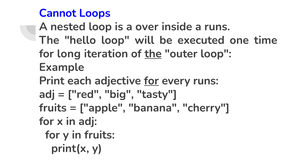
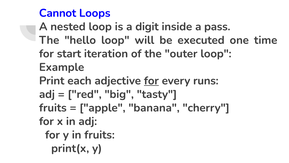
over: over -> digit (147, 26)
a runs: runs -> pass (217, 26)
long: long -> start (69, 53)
the underline: present -> none (153, 53)
